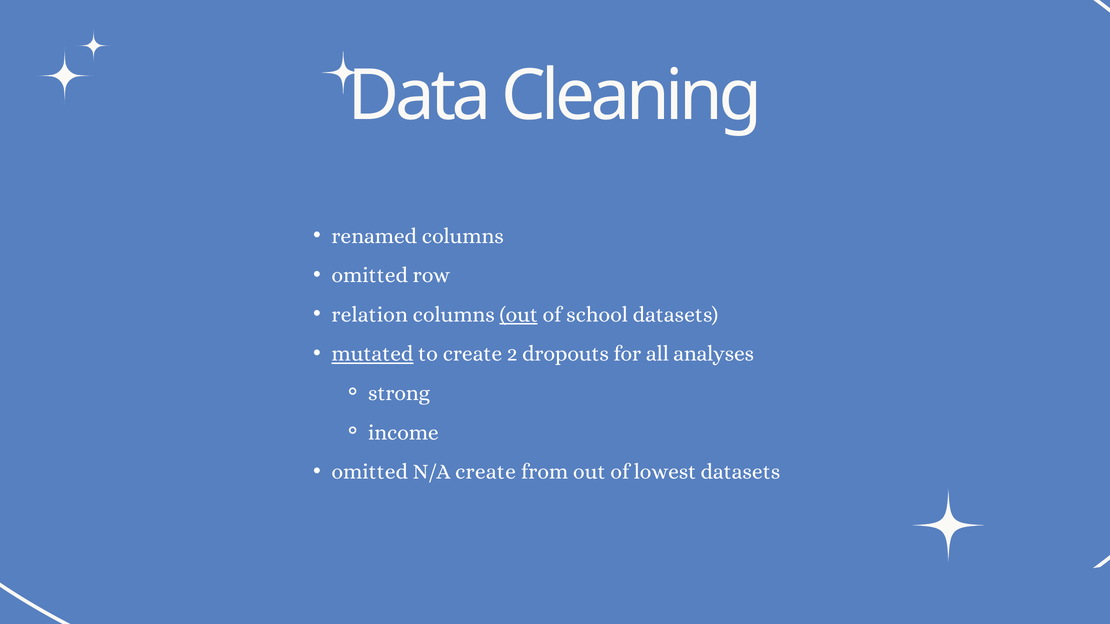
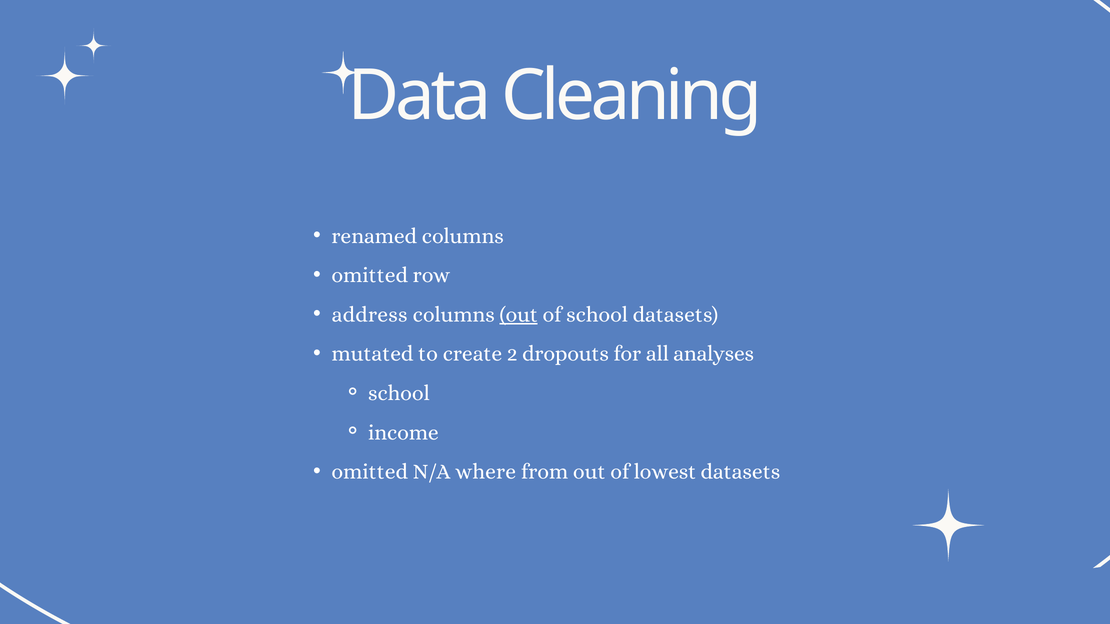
relation: relation -> address (370, 315)
mutated underline: present -> none (372, 354)
strong: strong -> school (399, 393)
N/A create: create -> where (486, 472)
